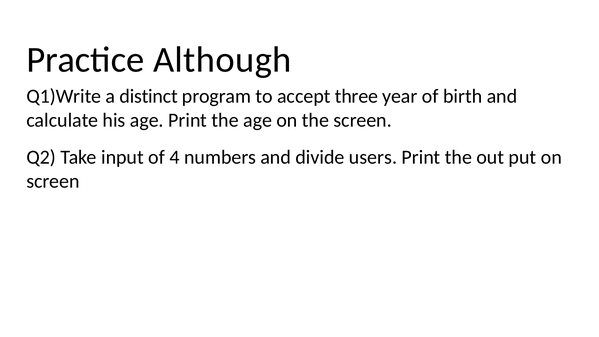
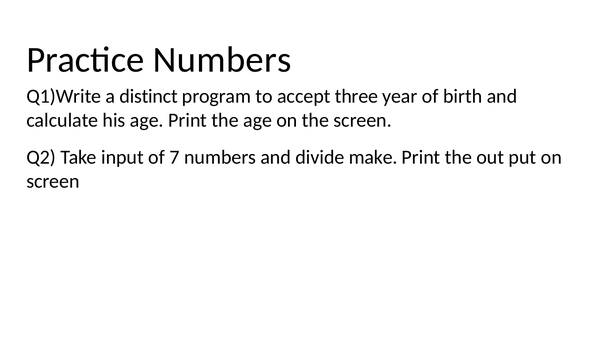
Practice Although: Although -> Numbers (222, 60)
4: 4 -> 7 (175, 157)
users: users -> make (373, 157)
